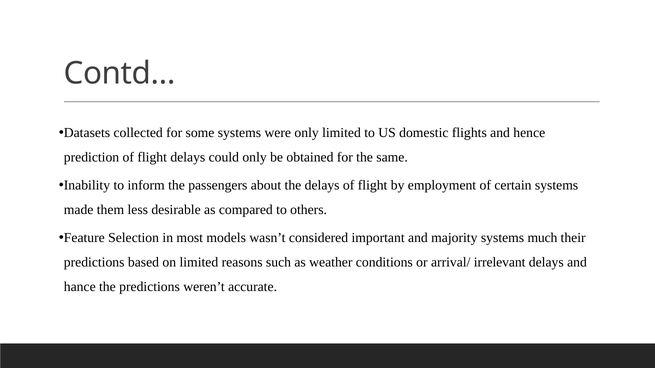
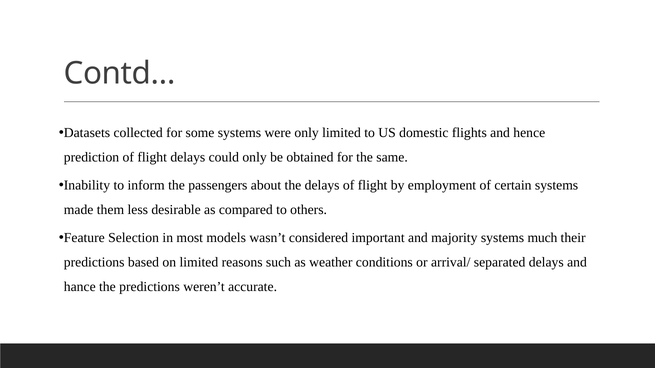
irrelevant: irrelevant -> separated (500, 263)
